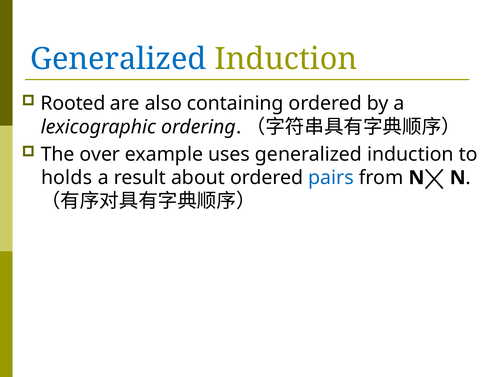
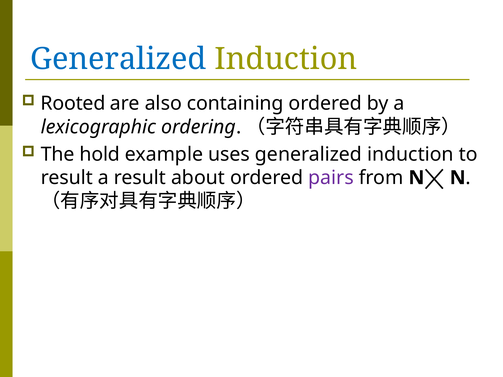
over: over -> hold (100, 154)
holds: holds -> result (67, 178)
pairs colour: blue -> purple (331, 178)
